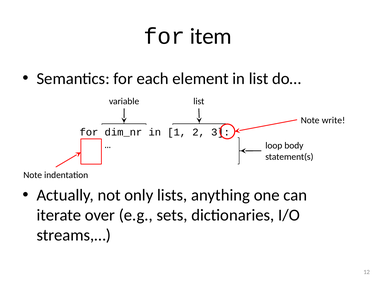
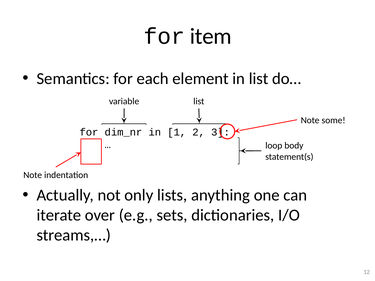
write: write -> some (334, 120)
